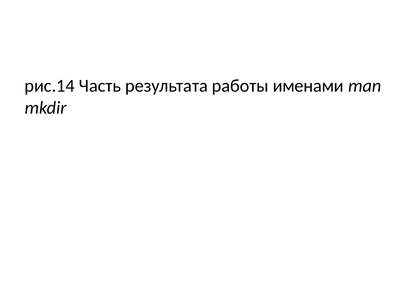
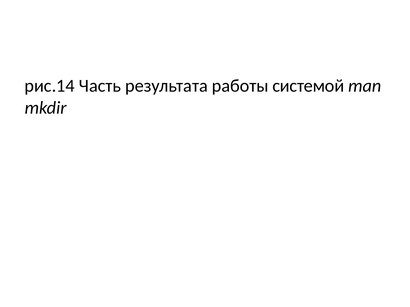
именами: именами -> системой (308, 86)
